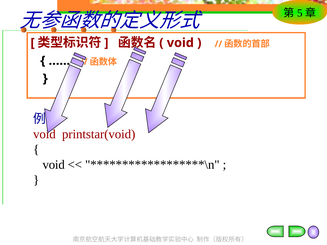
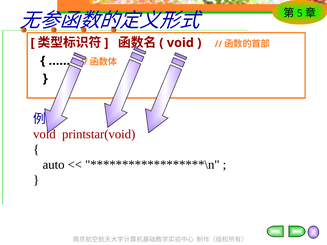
void: void -> auto (54, 165)
